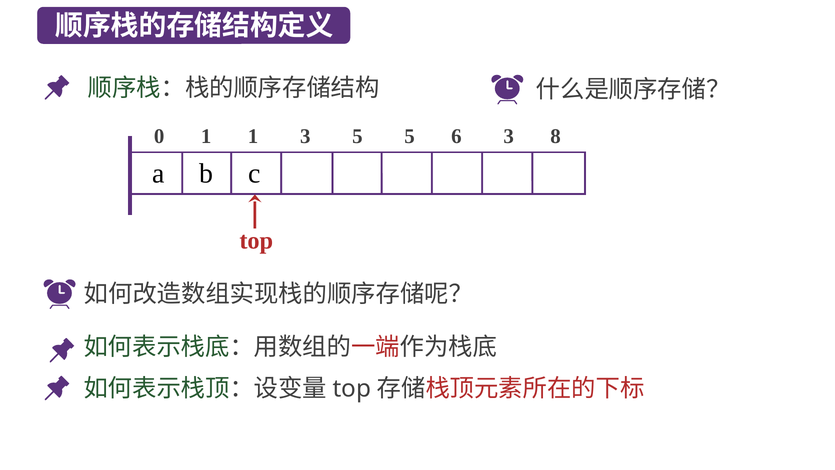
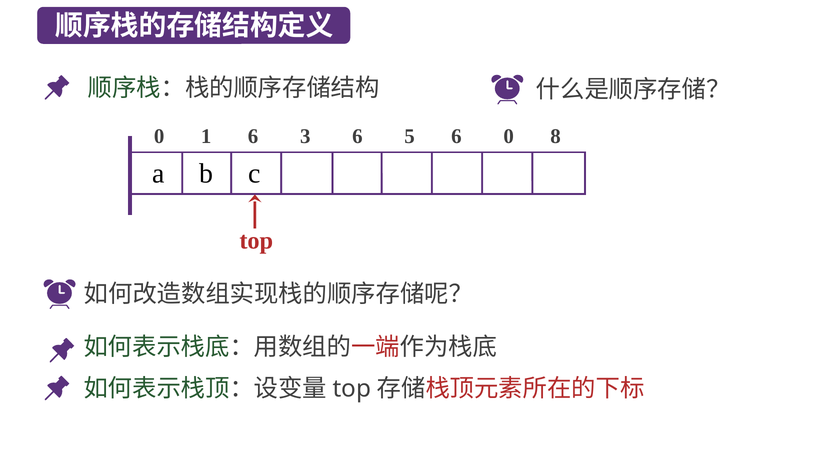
1 1: 1 -> 6 (253, 136)
3 5: 5 -> 6 (357, 136)
6 3: 3 -> 0 (509, 136)
